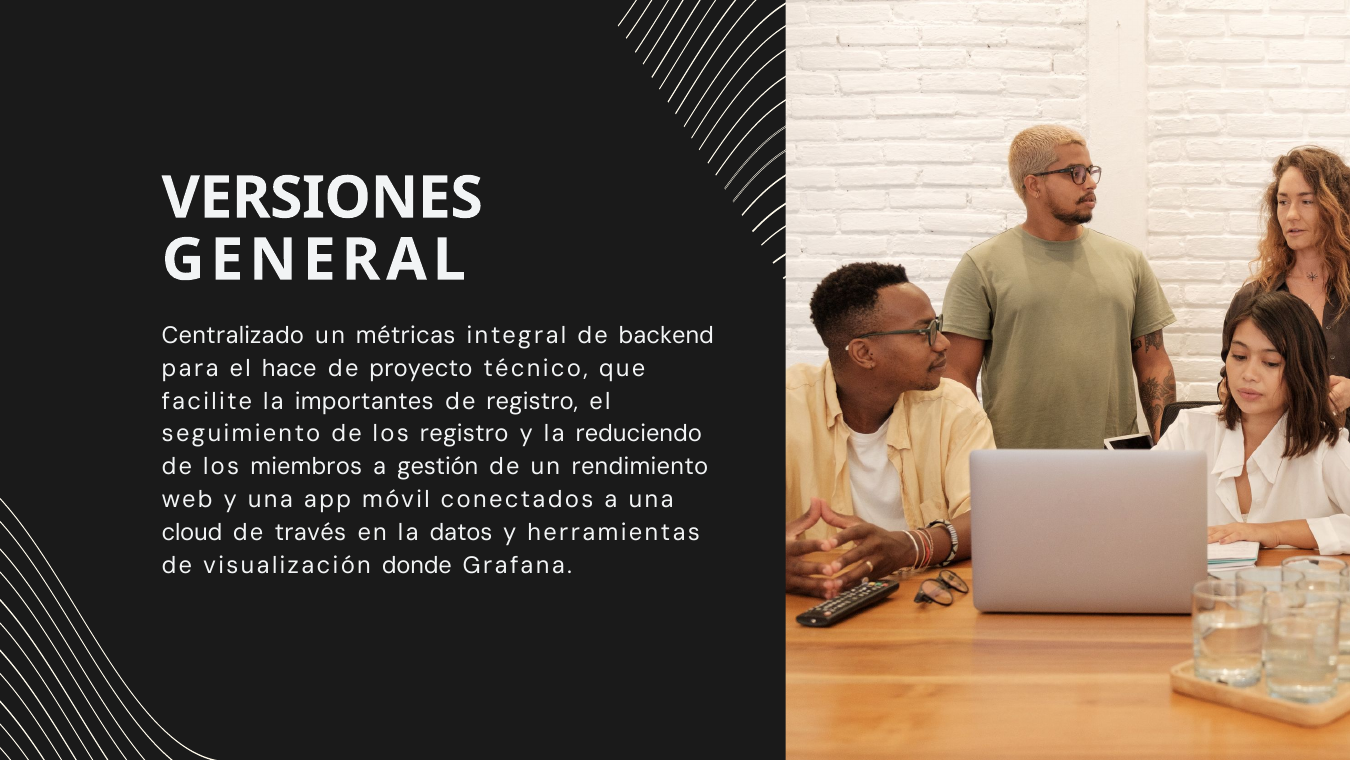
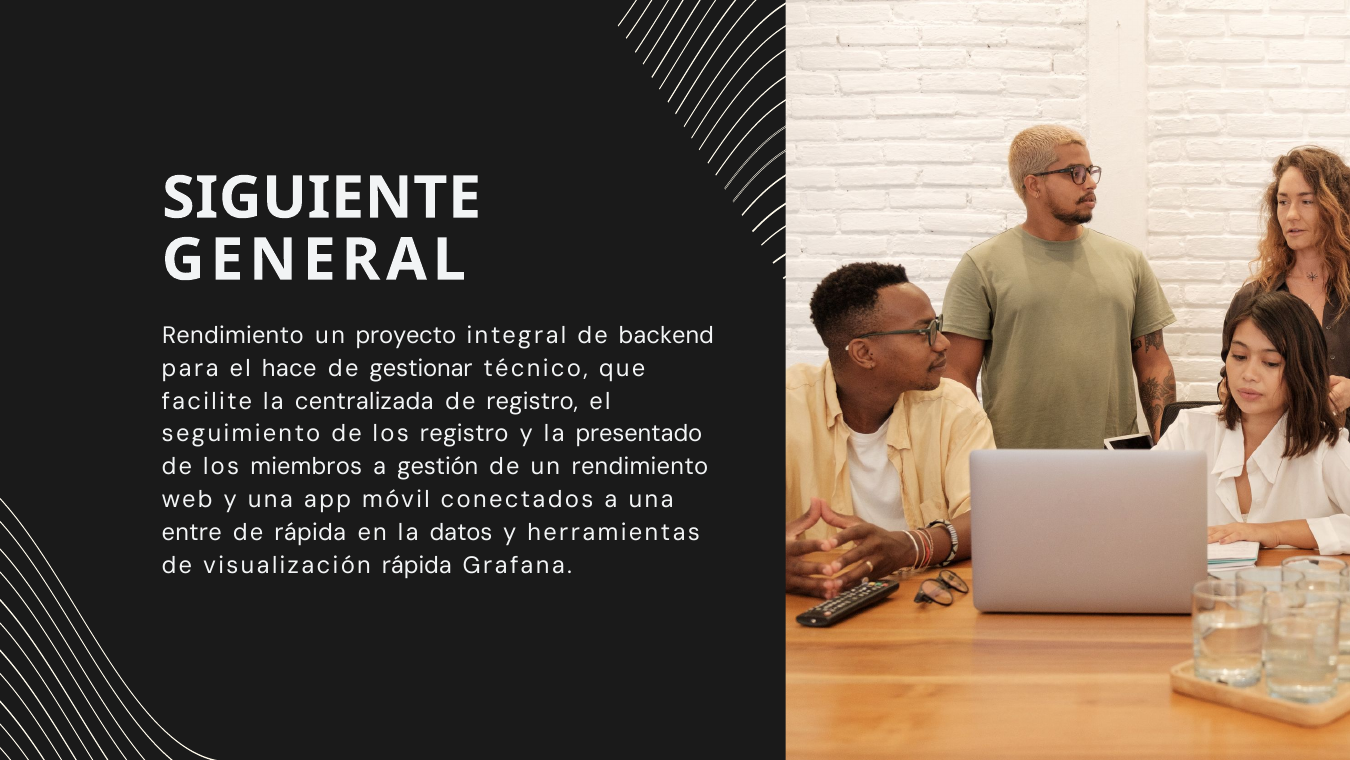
VERSIONES: VERSIONES -> SIGUIENTE (322, 198)
Centralizado: Centralizado -> Rendimiento (233, 335)
métricas: métricas -> proyecto (406, 335)
proyecto: proyecto -> gestionar (421, 368)
importantes: importantes -> centralizada (364, 401)
reduciendo: reduciendo -> presentado (639, 434)
cloud: cloud -> entre (192, 532)
de través: través -> rápida (310, 532)
visualización donde: donde -> rápida (417, 565)
